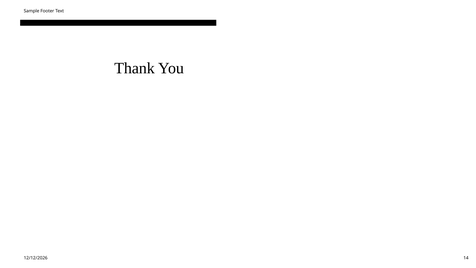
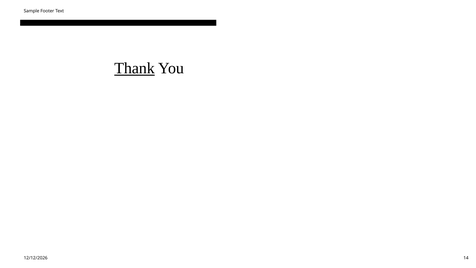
Thank underline: none -> present (135, 68)
